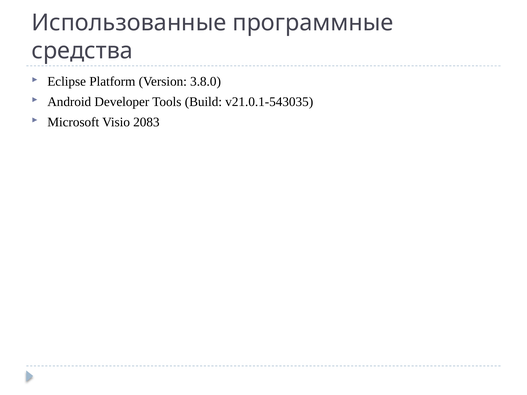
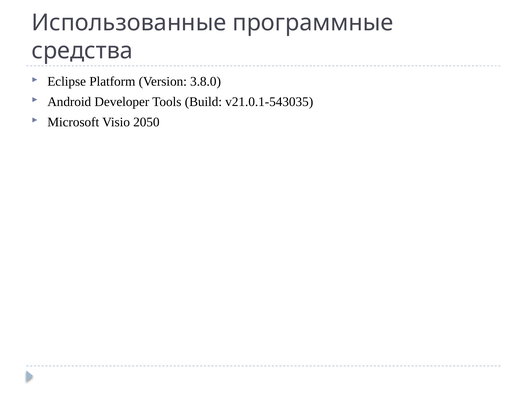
2083: 2083 -> 2050 (146, 122)
